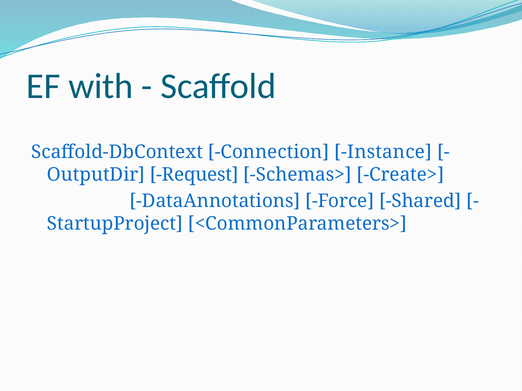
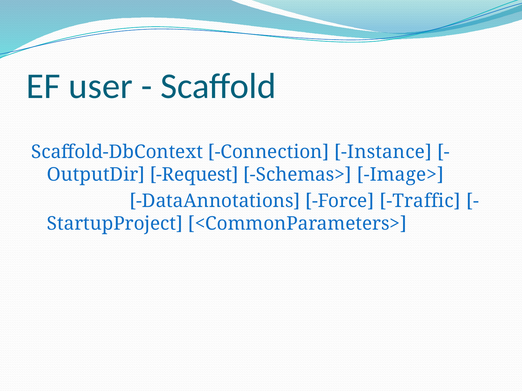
with: with -> user (101, 86)
Create>: Create> -> Image> (400, 175)
Shared: Shared -> Traffic (420, 201)
